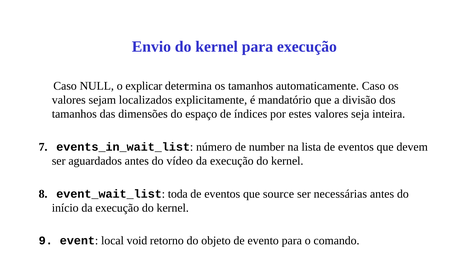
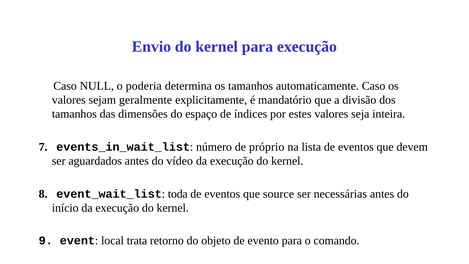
explicar: explicar -> poderia (144, 86)
localizados: localizados -> geralmente (146, 100)
number: number -> próprio (267, 147)
void: void -> trata (137, 241)
